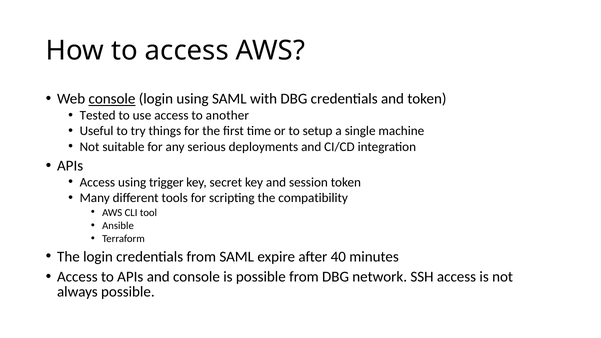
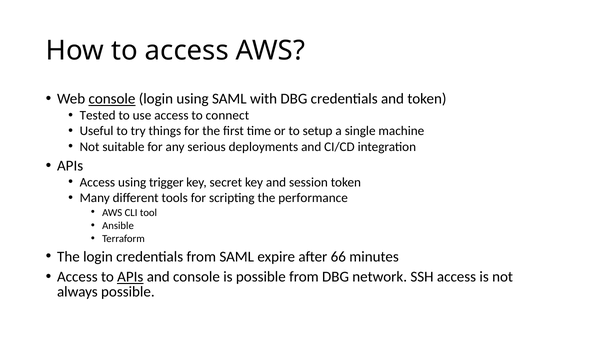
another: another -> connect (227, 116)
compatibility: compatibility -> performance (313, 198)
40: 40 -> 66 (338, 257)
APIs underline: none -> present (130, 277)
